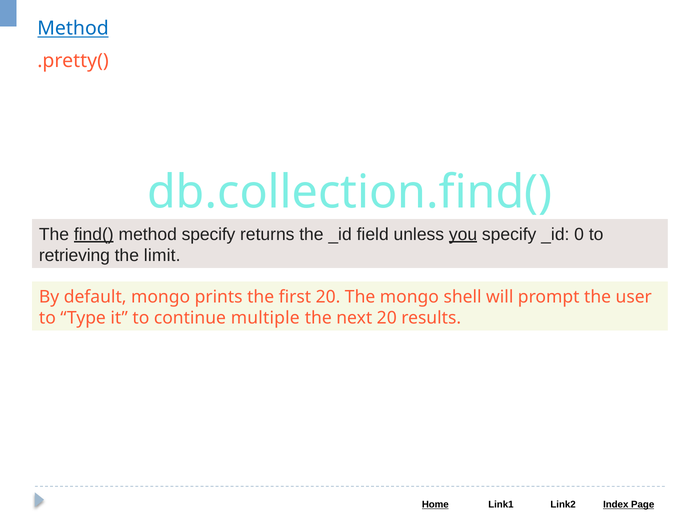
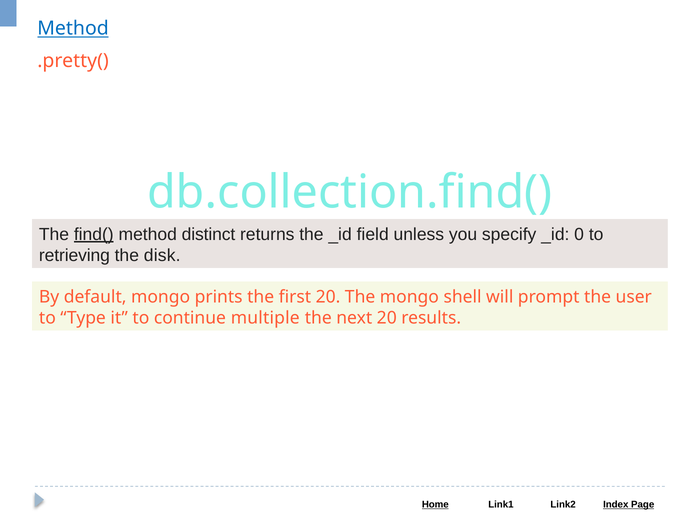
method specify: specify -> distinct (209, 234)
you underline: present -> none (463, 234)
limit: limit -> disk (162, 255)
